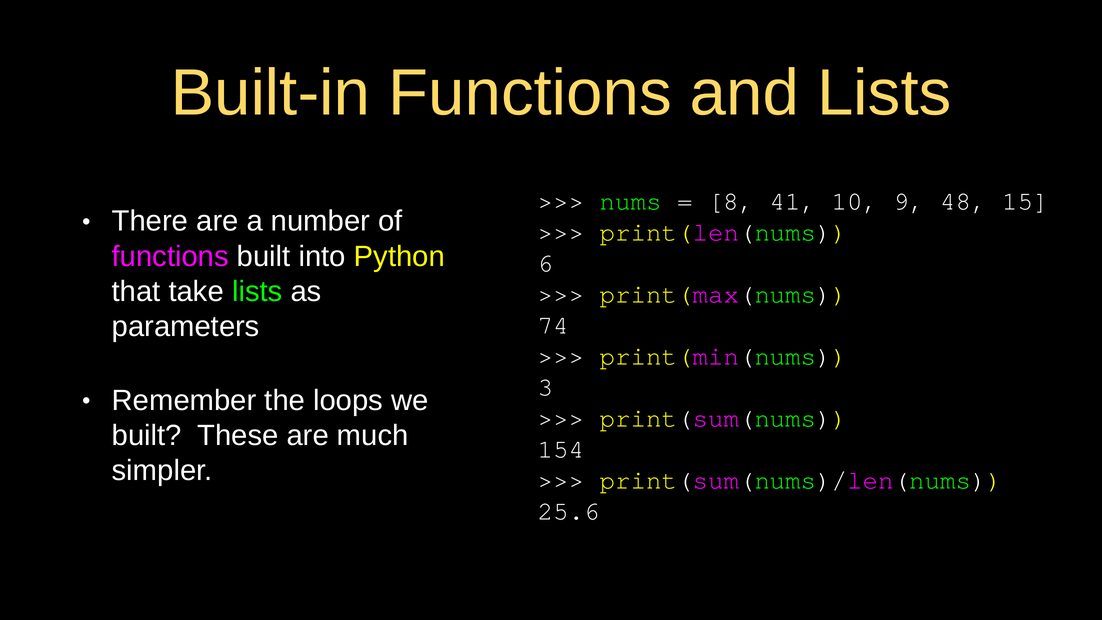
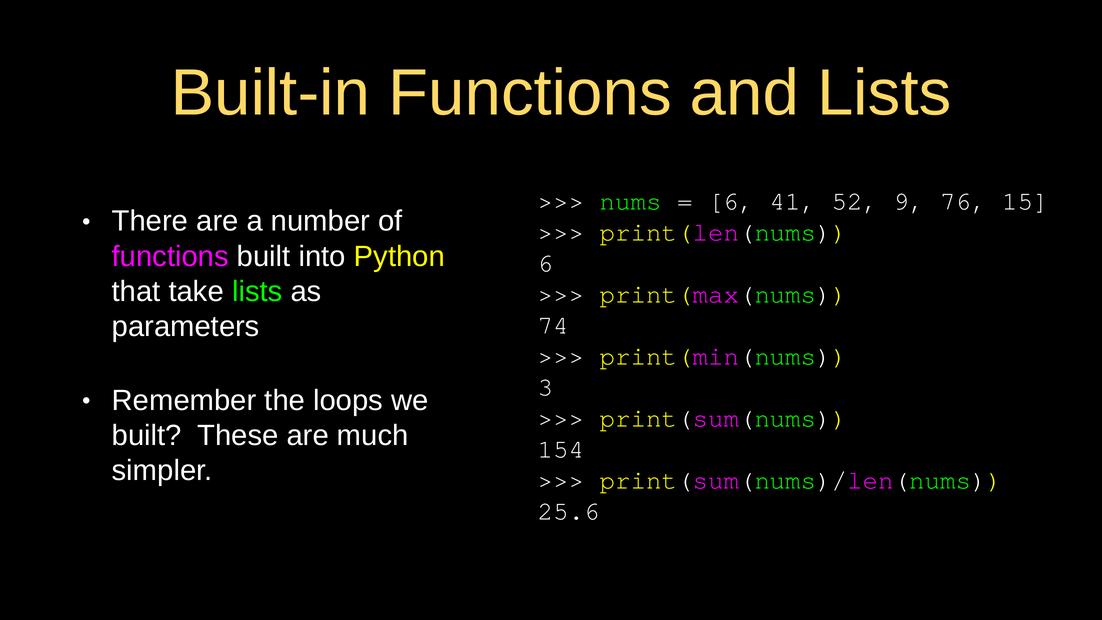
8: 8 -> 6 (731, 201)
10: 10 -> 52 (855, 201)
48: 48 -> 76 (964, 201)
